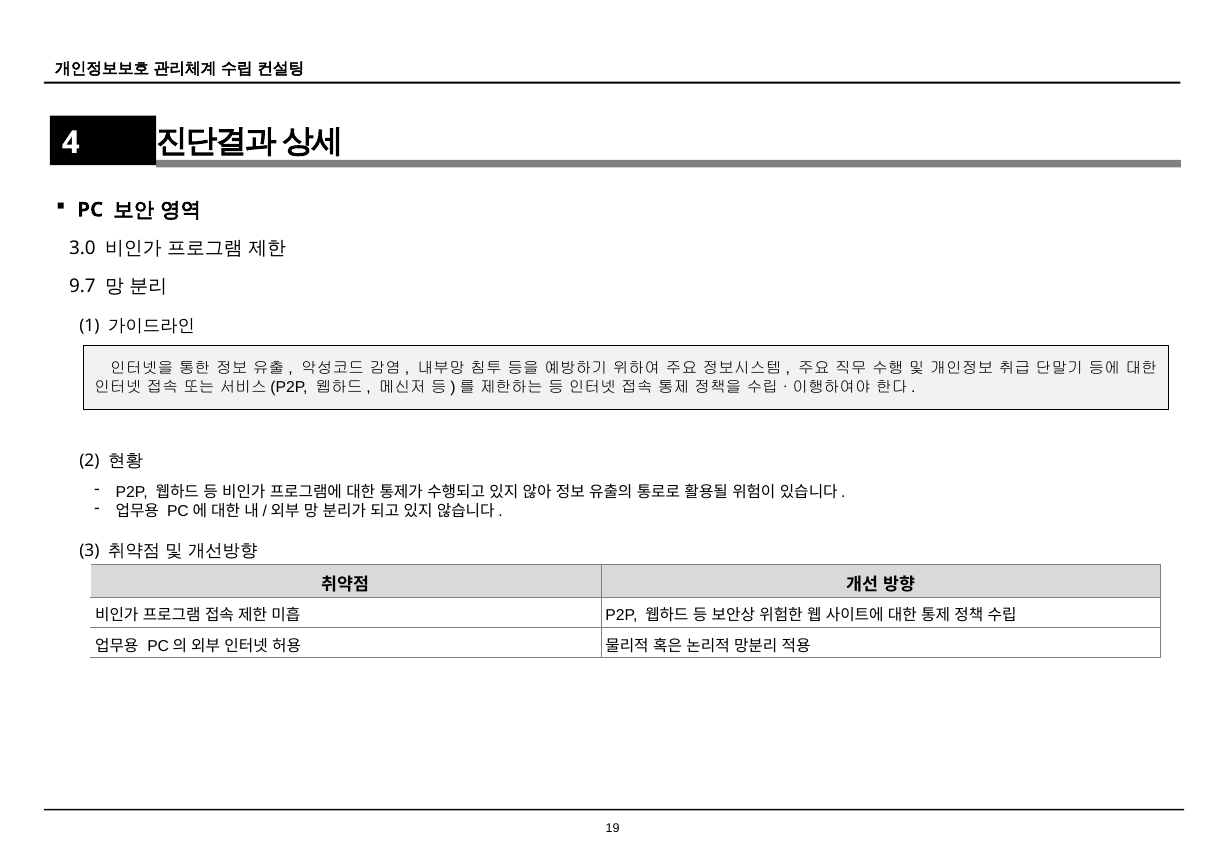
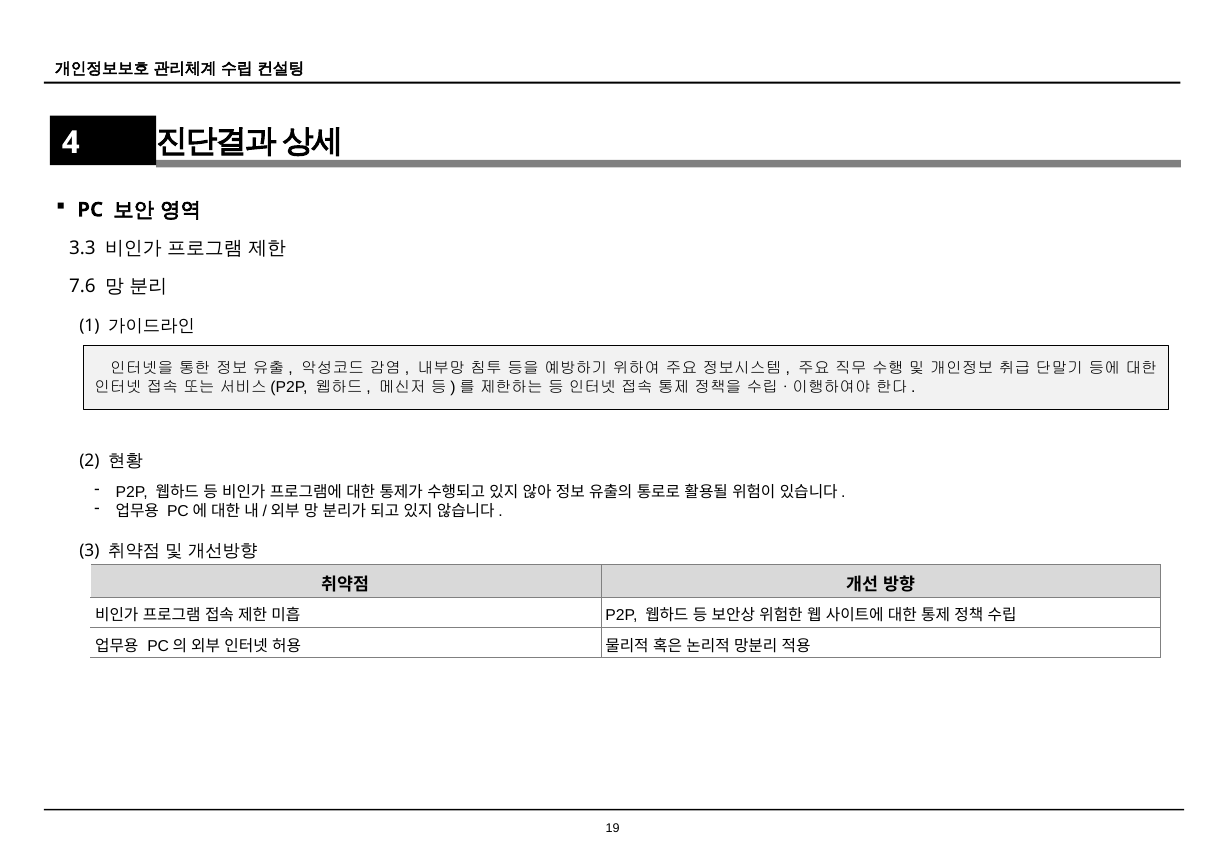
3.0: 3.0 -> 3.3 (82, 248)
9.7: 9.7 -> 7.6 (82, 286)
